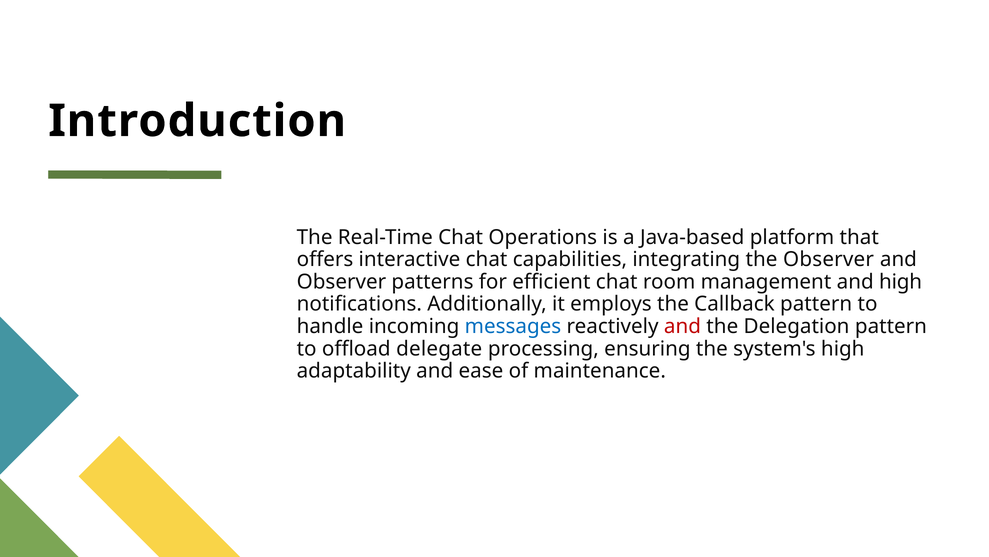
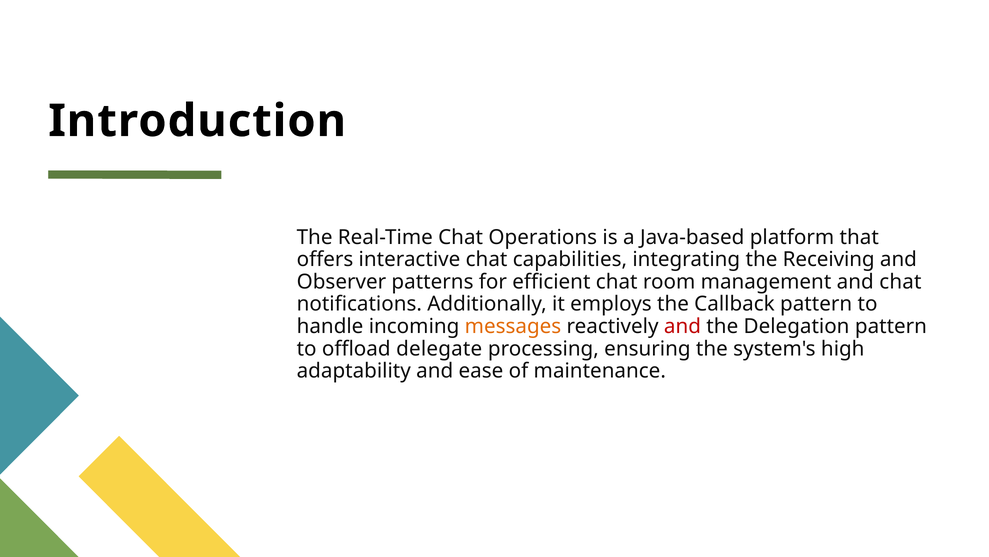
the Observer: Observer -> Receiving (829, 259)
and high: high -> chat (900, 281)
messages colour: blue -> orange (513, 326)
